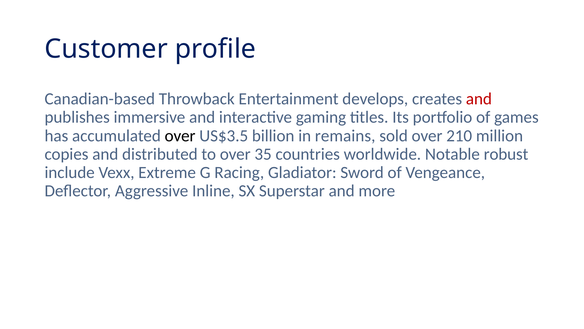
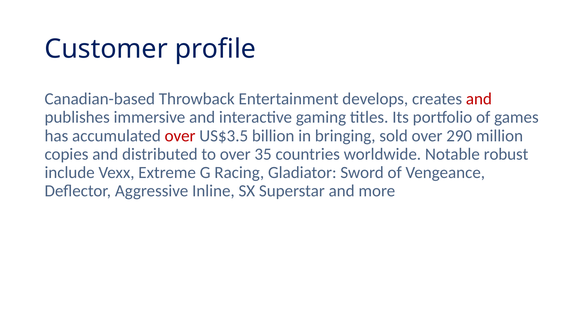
over colour: black -> red (180, 136)
remains: remains -> bringing (345, 136)
210: 210 -> 290 (459, 136)
